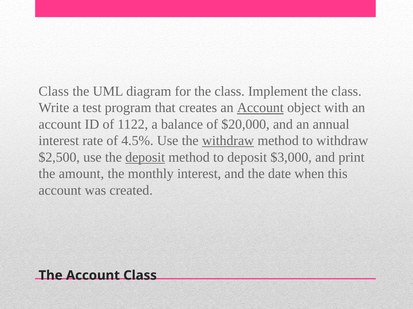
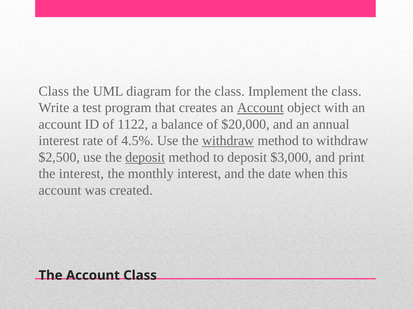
the amount: amount -> interest (81, 174)
